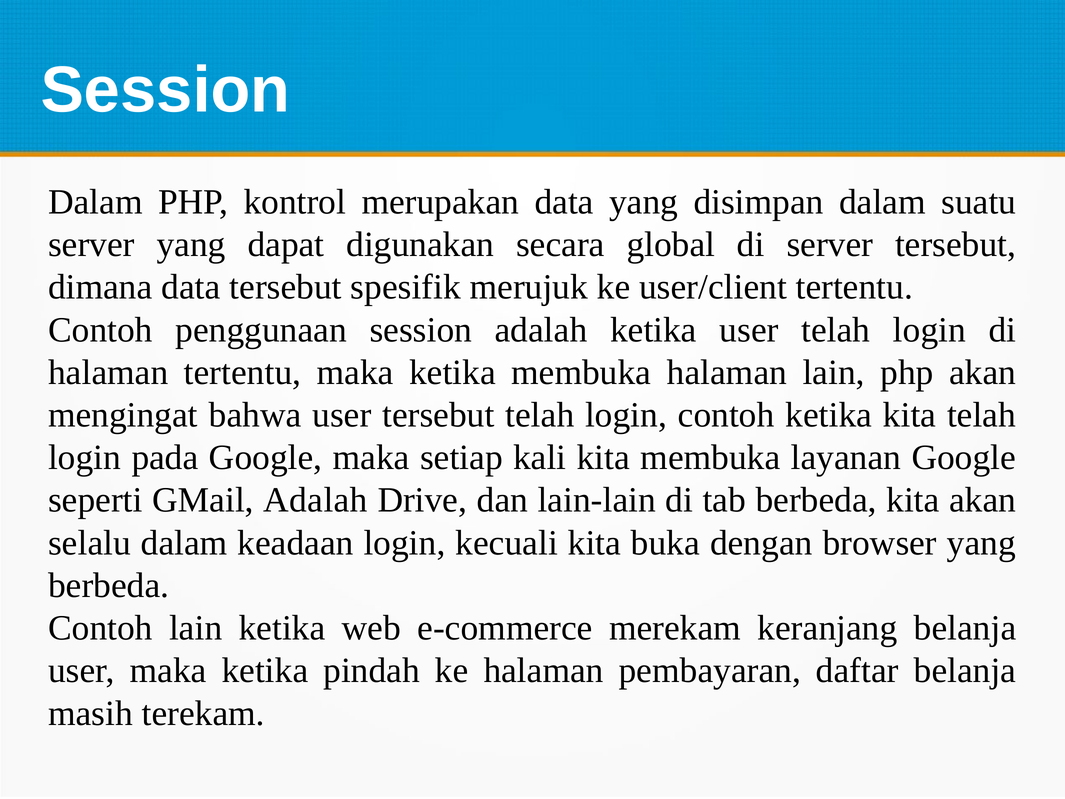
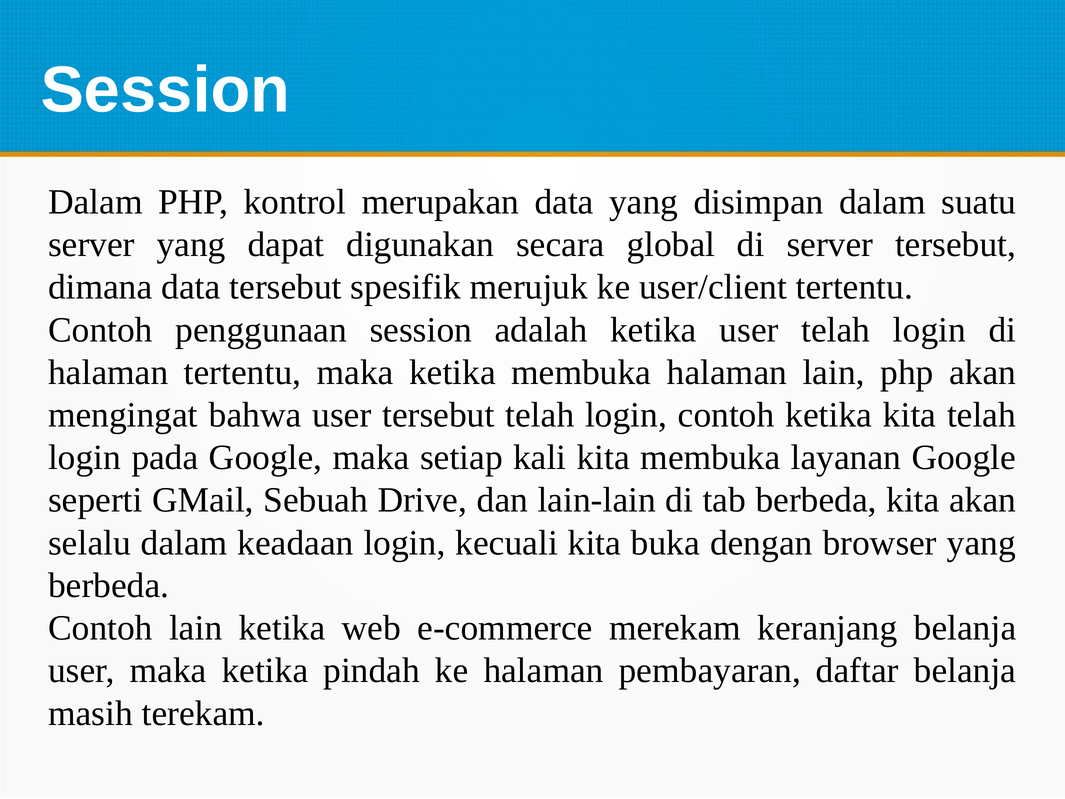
GMail Adalah: Adalah -> Sebuah (316, 500)
